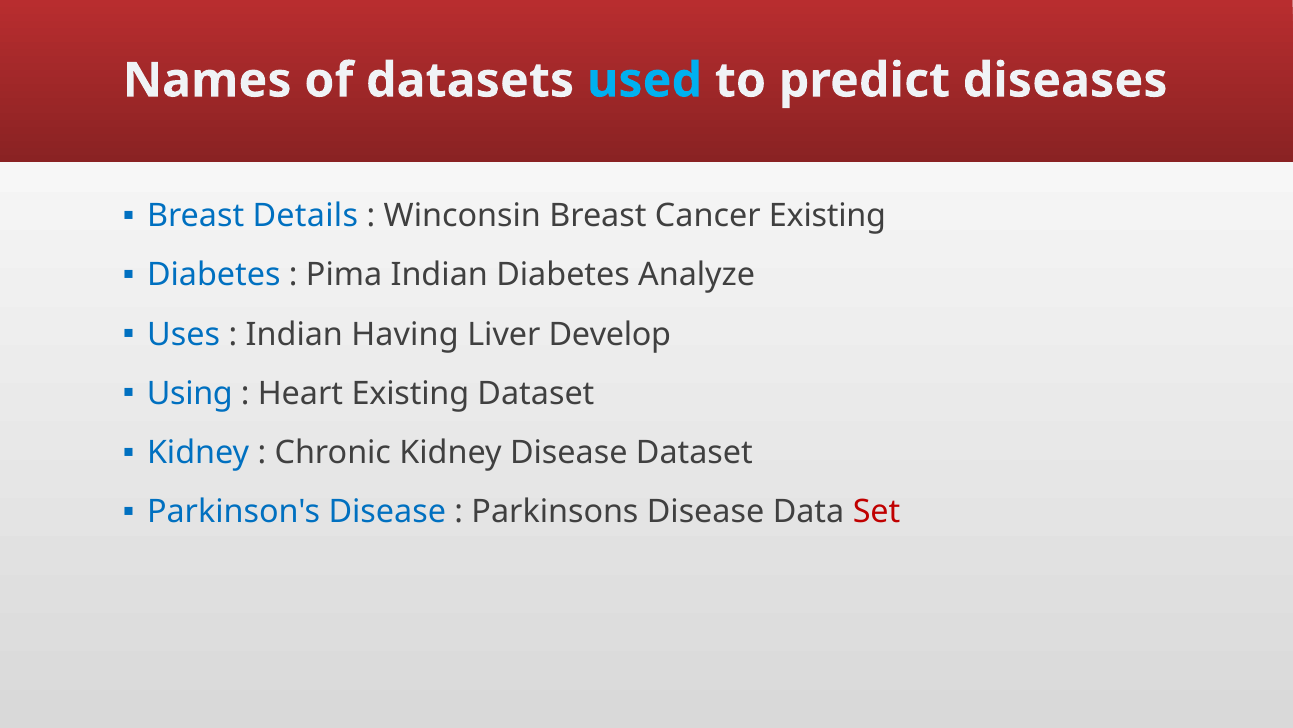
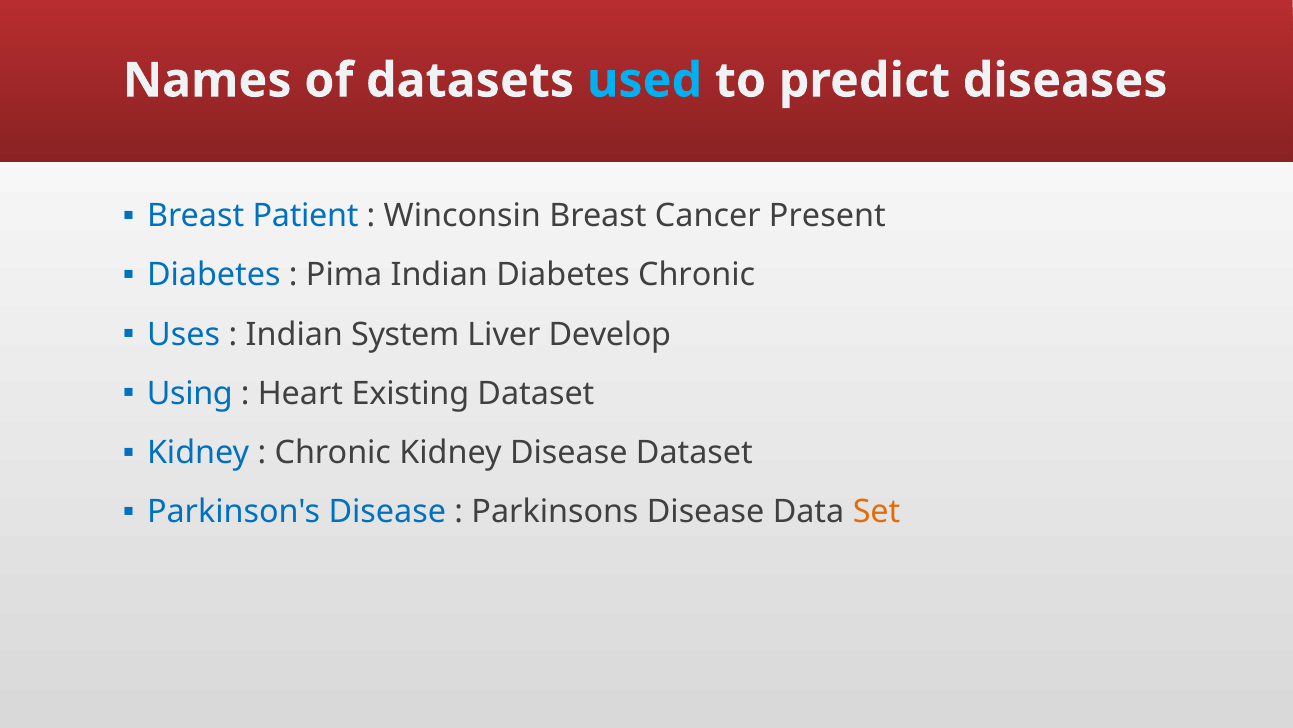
Details: Details -> Patient (306, 216)
Cancer Existing: Existing -> Present (827, 216)
Diabetes Analyze: Analyze -> Chronic (697, 275)
Having: Having -> System (405, 334)
Set colour: red -> orange (877, 511)
